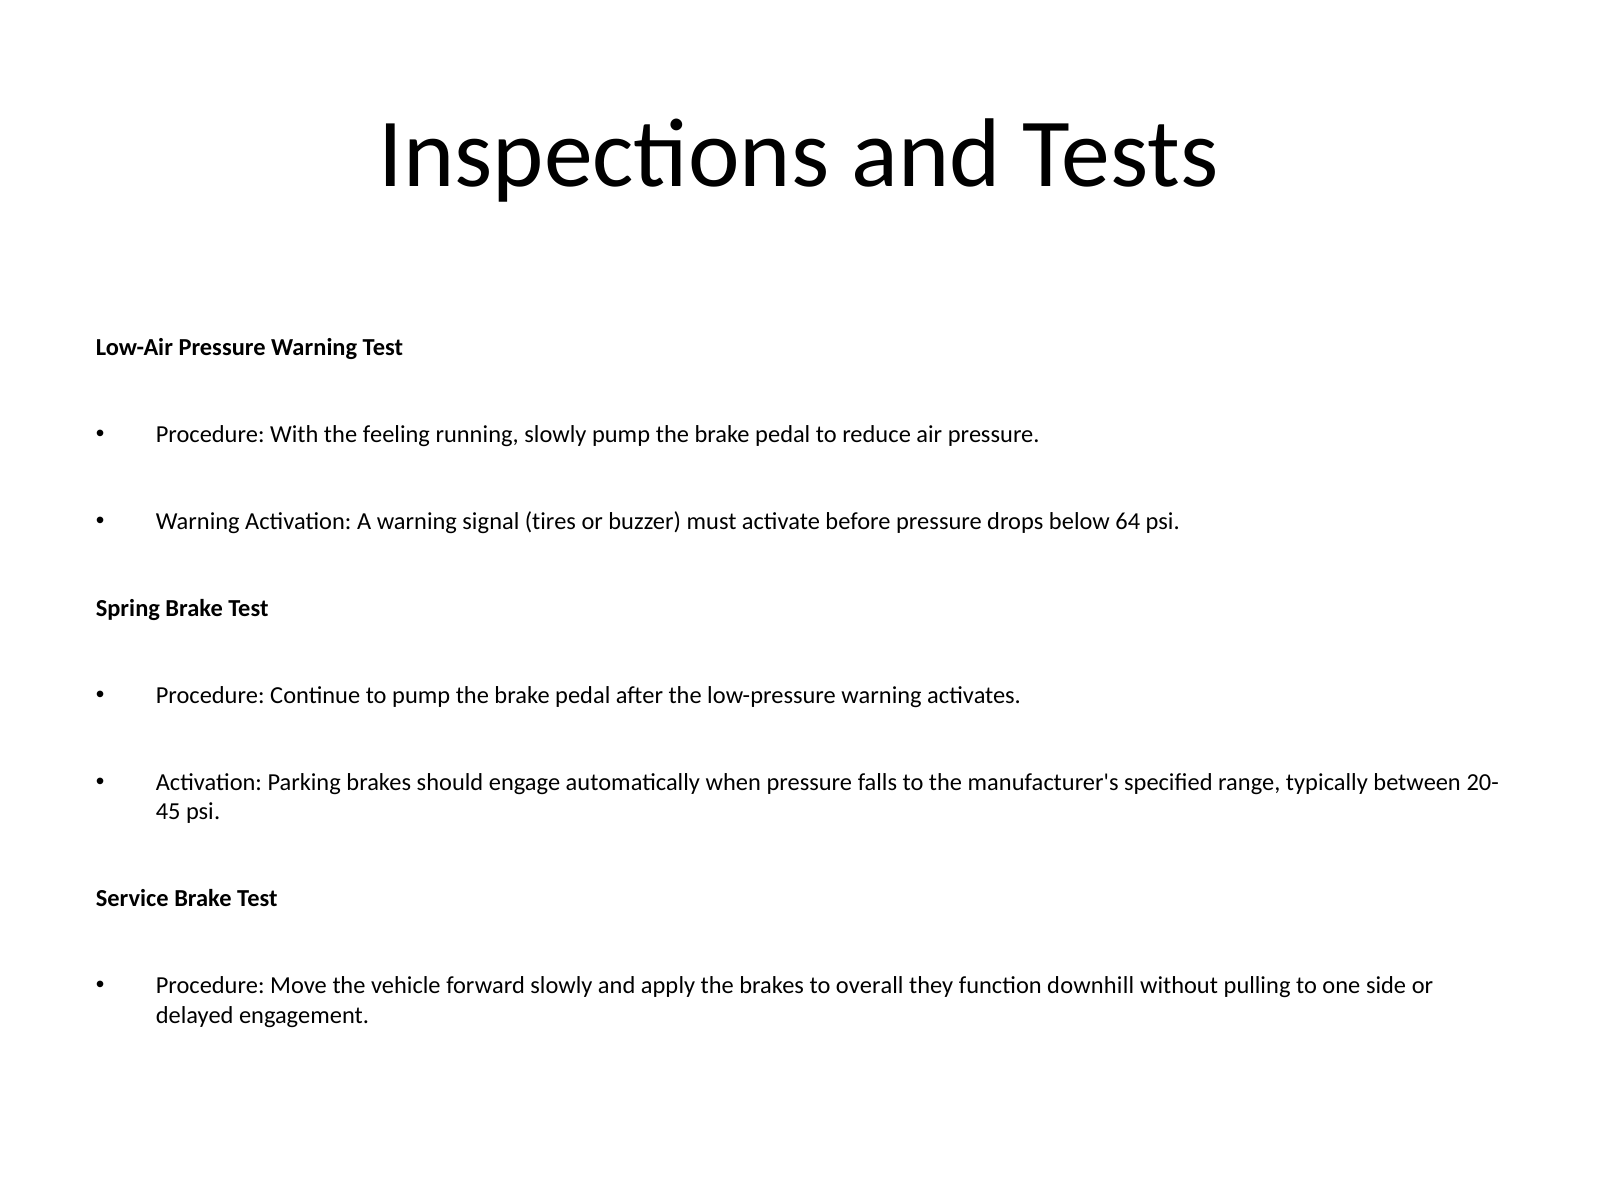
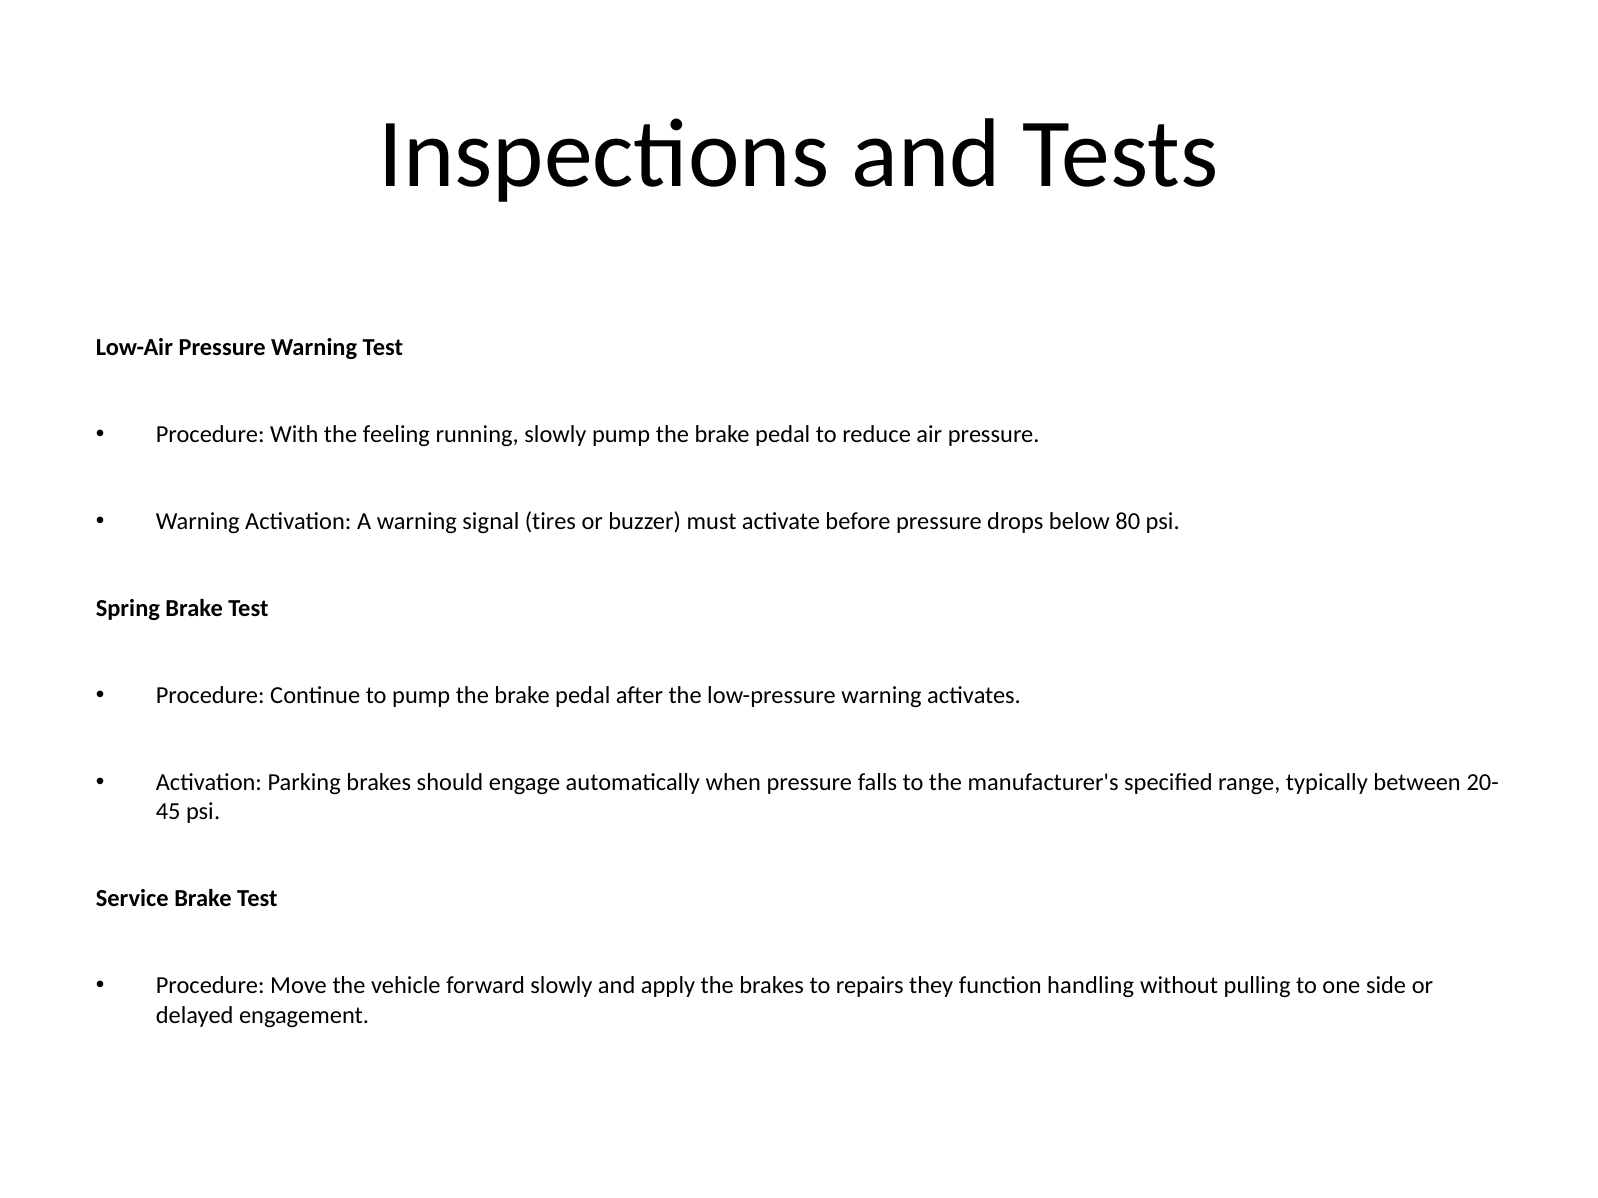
64: 64 -> 80 (1128, 522)
overall: overall -> repairs (870, 986)
downhill: downhill -> handling (1091, 986)
